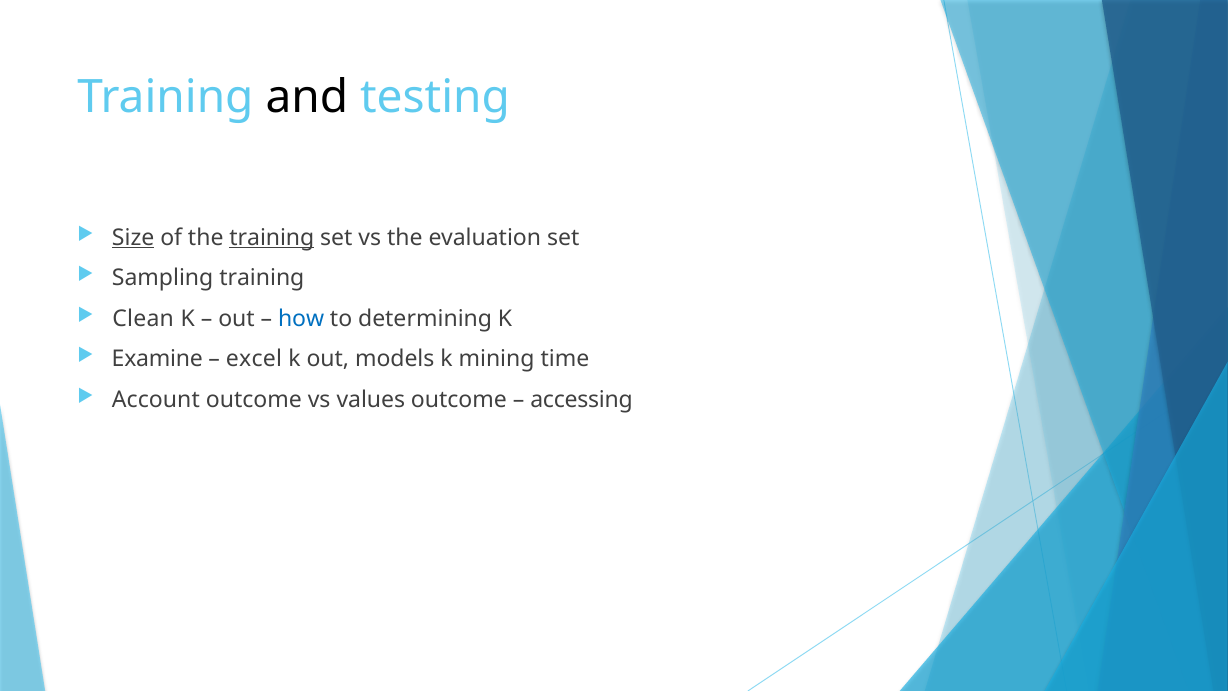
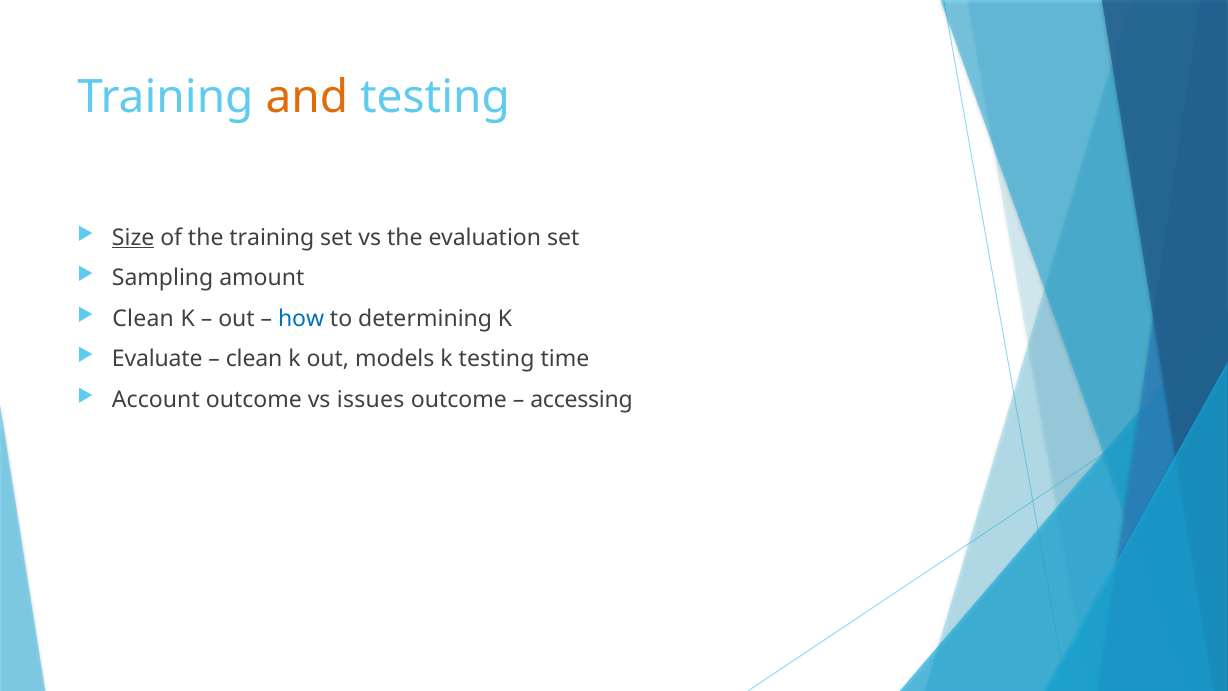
and colour: black -> orange (307, 97)
training underline: present -> none (272, 238)
Sampling training: training -> amount (262, 278)
Examine: Examine -> Evaluate (157, 359)
excel: excel -> clean (254, 359)
k mining: mining -> testing (496, 359)
values: values -> issues (371, 399)
